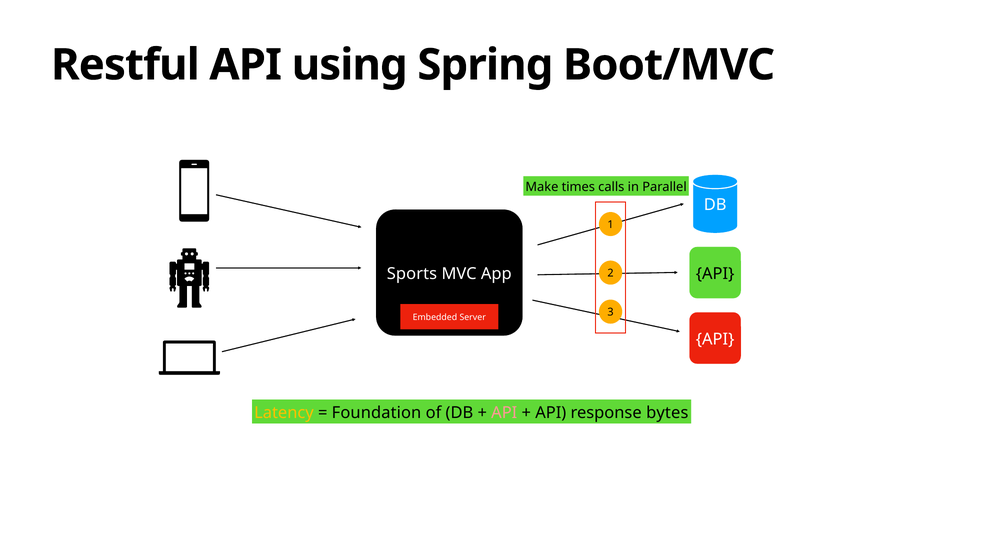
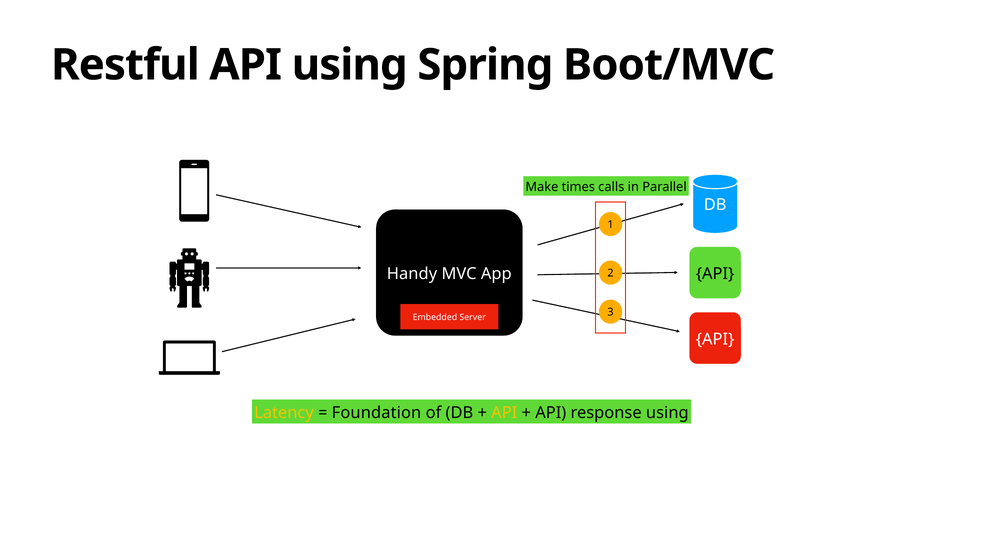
Sports: Sports -> Handy (412, 274)
API colour: pink -> yellow (504, 412)
response bytes: bytes -> using (667, 412)
